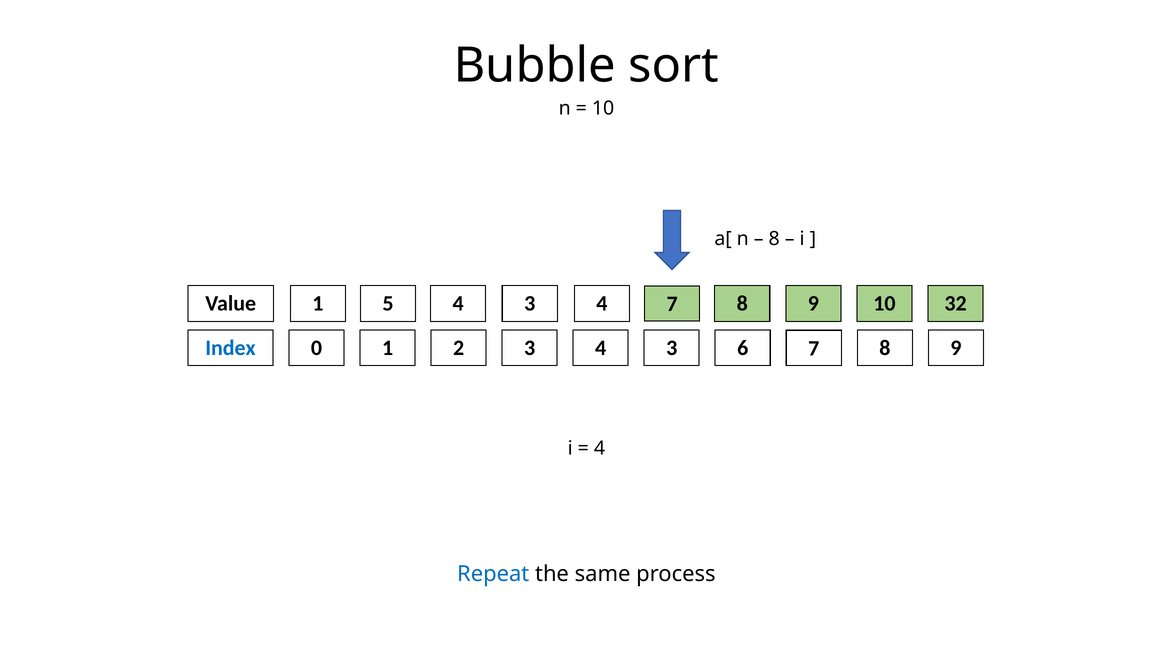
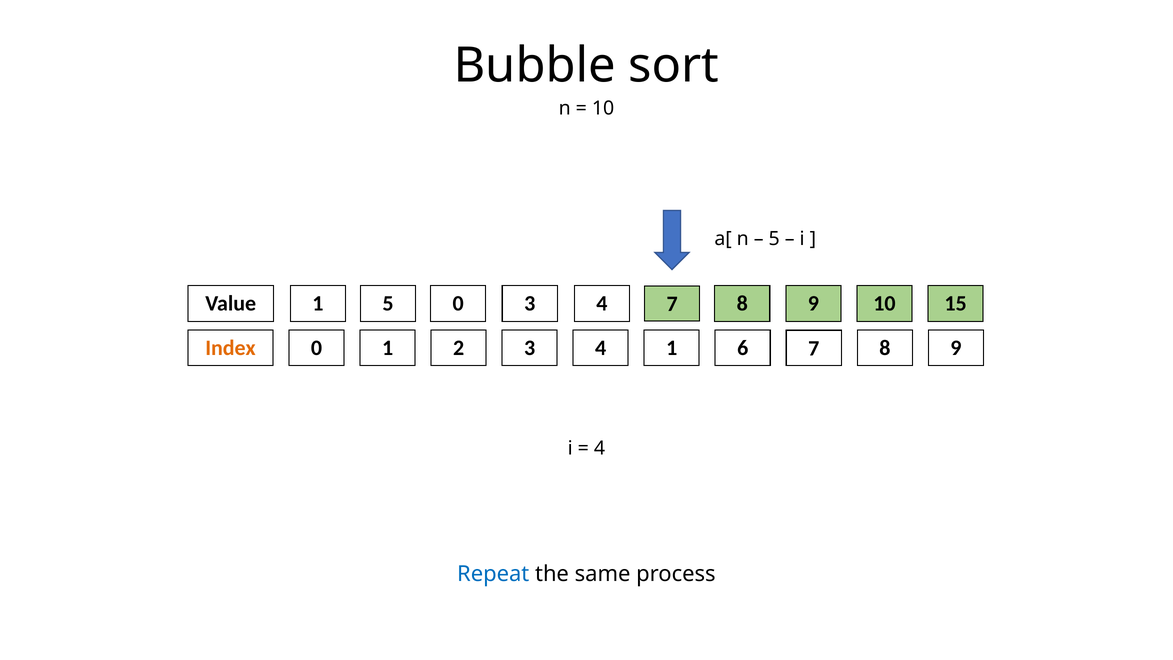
8: 8 -> 5 (774, 239)
Value 4: 4 -> 0 (458, 304)
32: 32 -> 15 (956, 304)
Index colour: blue -> orange (230, 348)
3 4 3: 3 -> 1 (672, 348)
